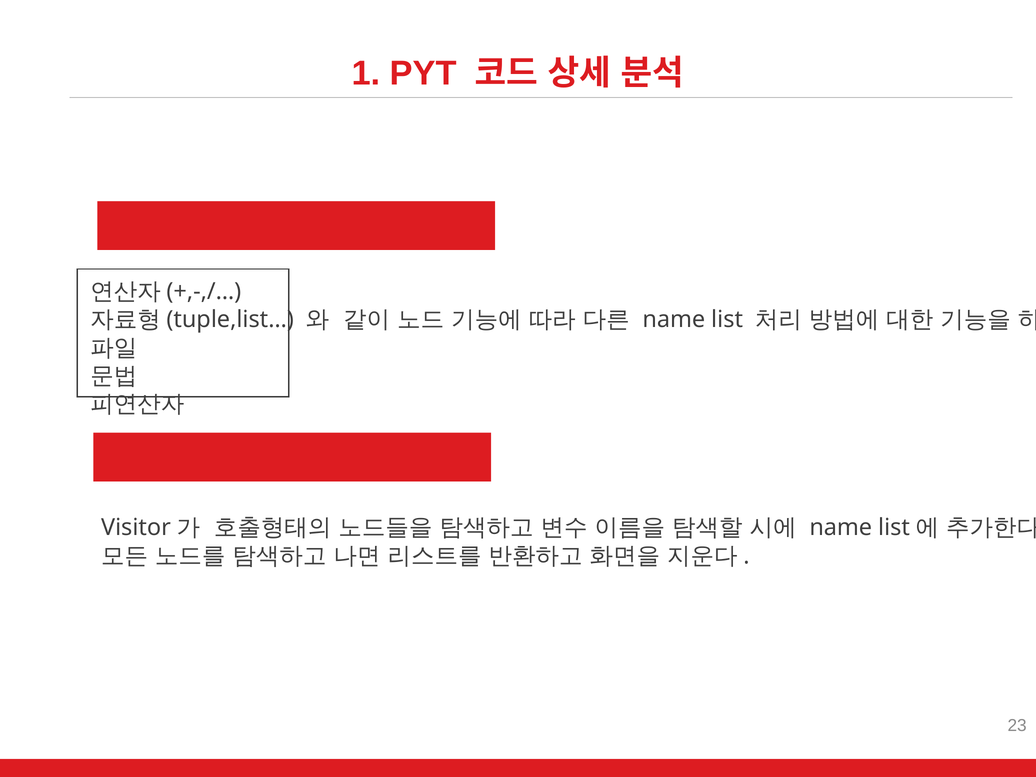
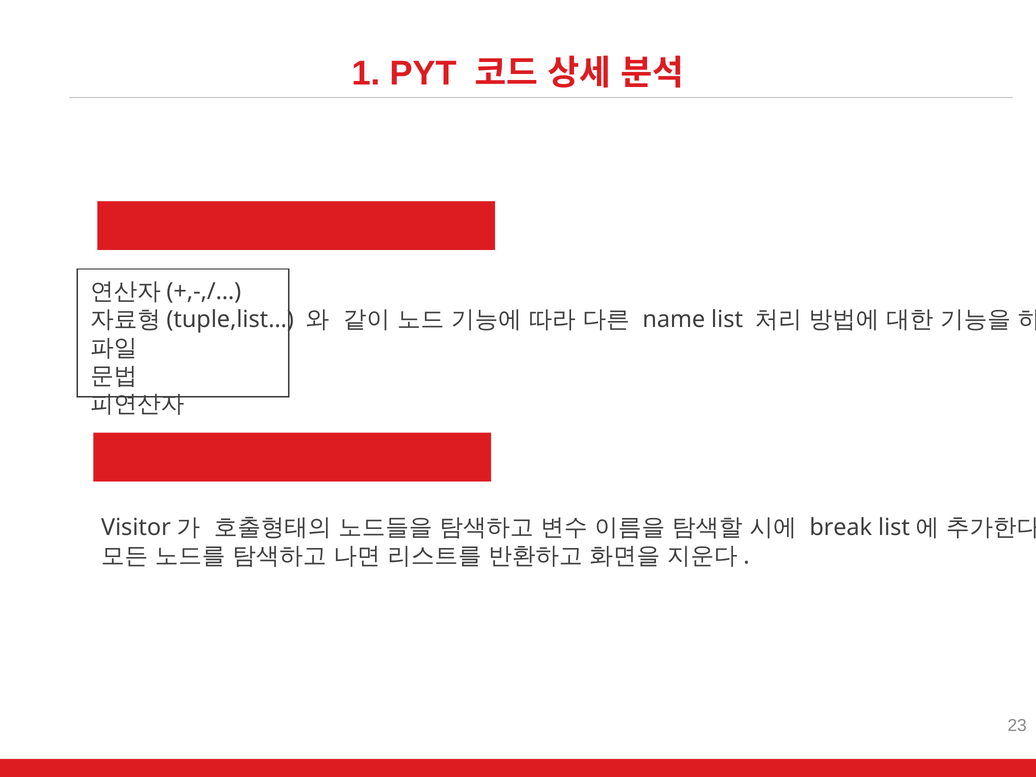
name: name -> break (841, 528)
